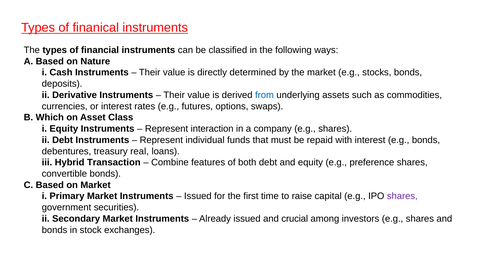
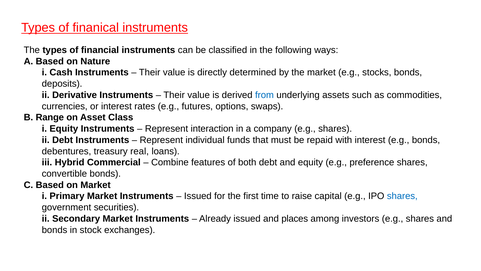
Which: Which -> Range (50, 117)
Transaction: Transaction -> Commercial (114, 162)
shares colour: purple -> blue (402, 196)
crucial: crucial -> places (295, 218)
